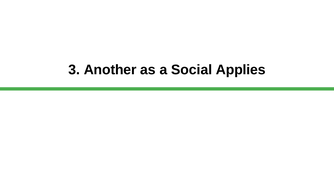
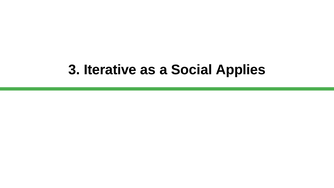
Another: Another -> Iterative (110, 70)
